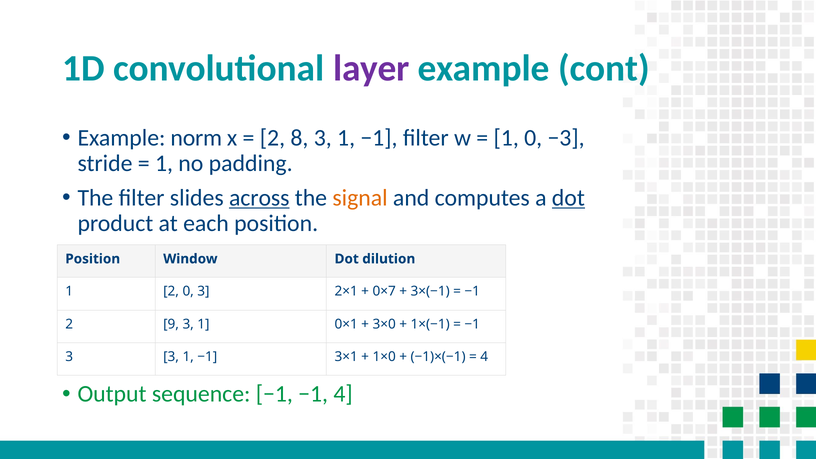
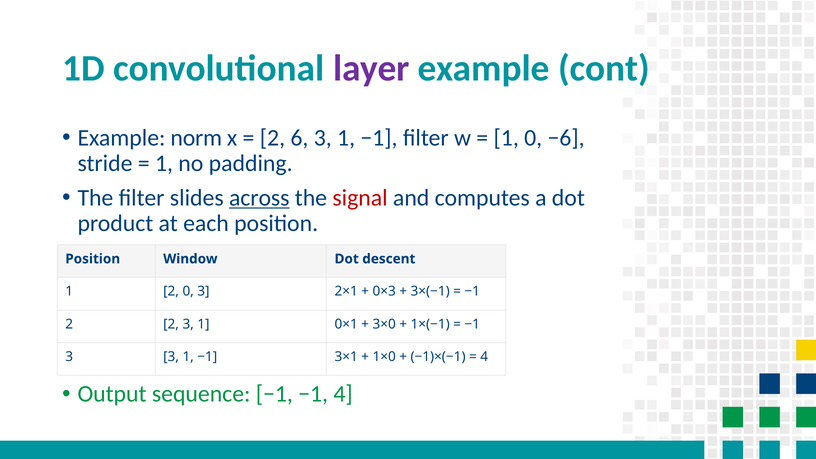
8: 8 -> 6 (299, 138)
−3: −3 -> −6 (566, 138)
signal colour: orange -> red (360, 198)
dot underline: present -> none (568, 198)
dilution: dilution -> descent (389, 259)
0×7: 0×7 -> 0×3 (384, 291)
2 9: 9 -> 2 (171, 324)
